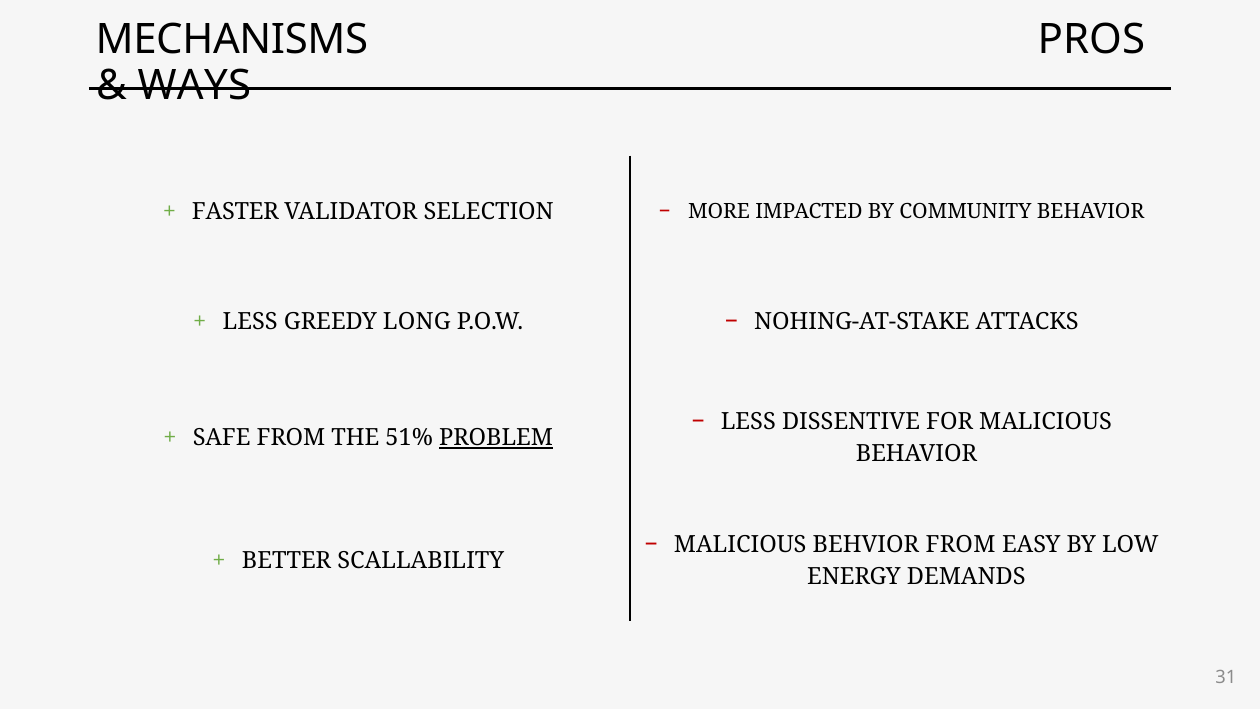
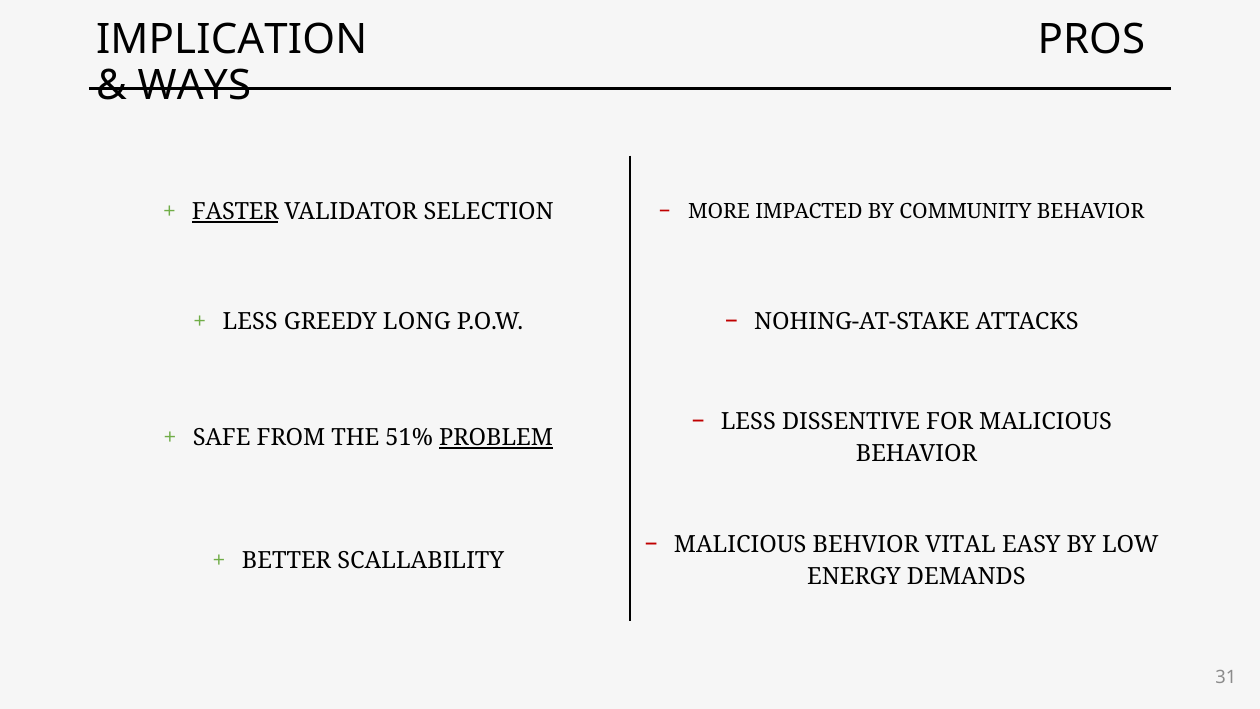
MECHANISMS: MECHANISMS -> IMPLICATION (232, 40)
FASTER underline: none -> present (235, 212)
BEHVIOR FROM: FROM -> VITAL (961, 544)
